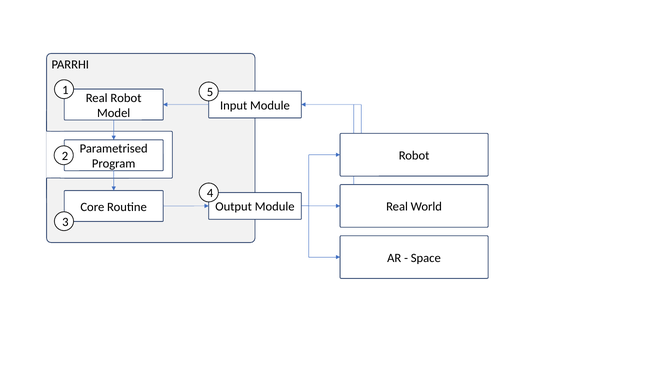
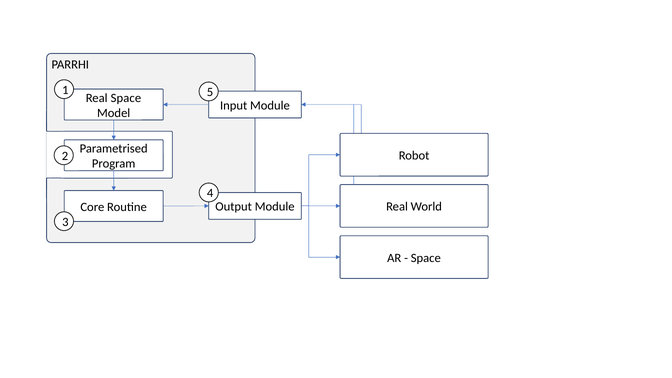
Real Robot: Robot -> Space (126, 98)
